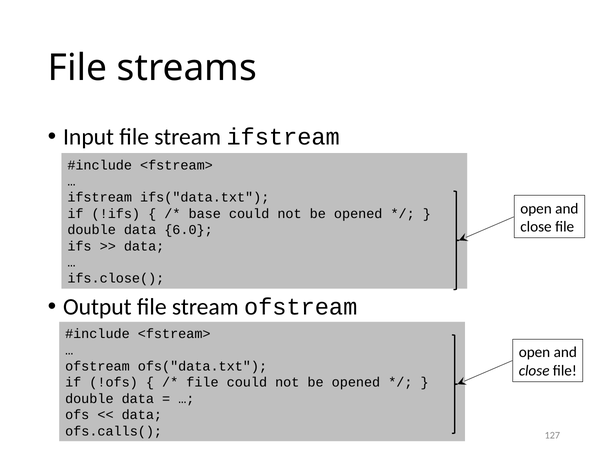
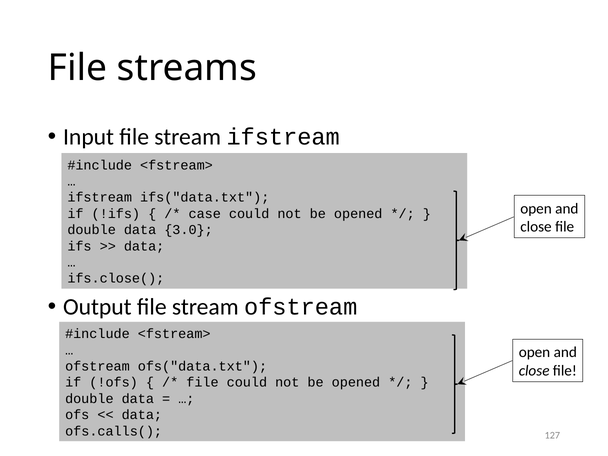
base: base -> case (205, 214)
6.0: 6.0 -> 3.0 (189, 230)
